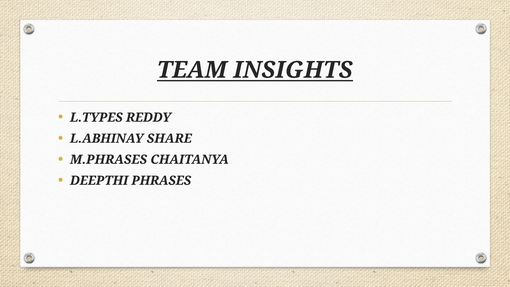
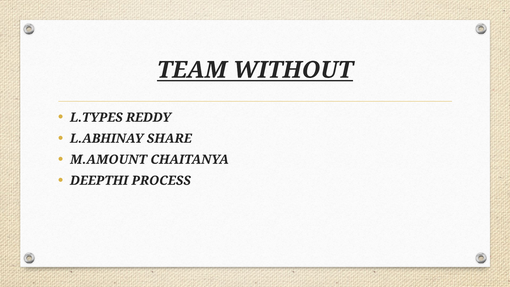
INSIGHTS: INSIGHTS -> WITHOUT (293, 70)
M.PHRASES: M.PHRASES -> M.AMOUNT (108, 159)
PHRASES: PHRASES -> PROCESS (161, 181)
